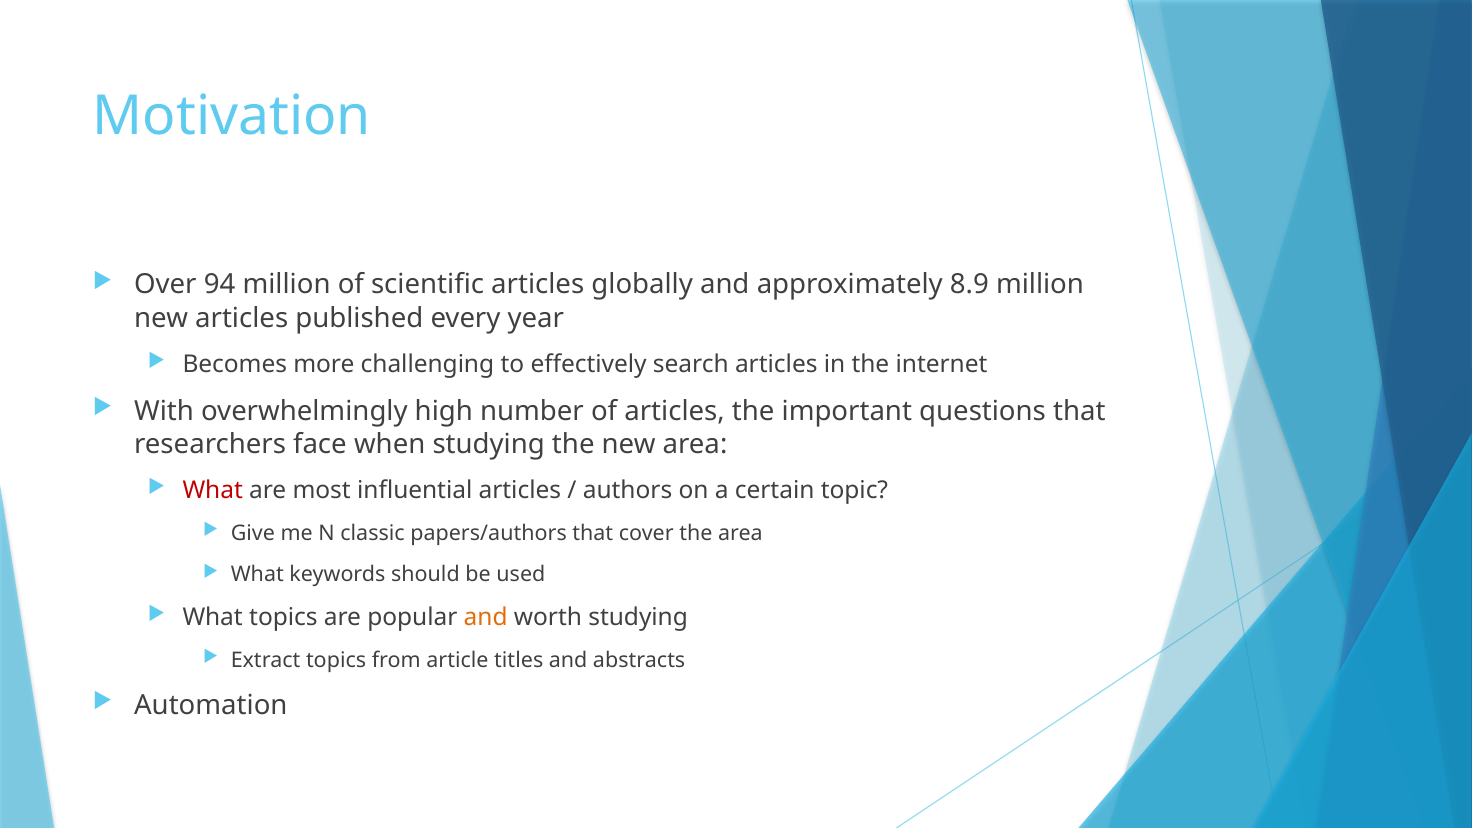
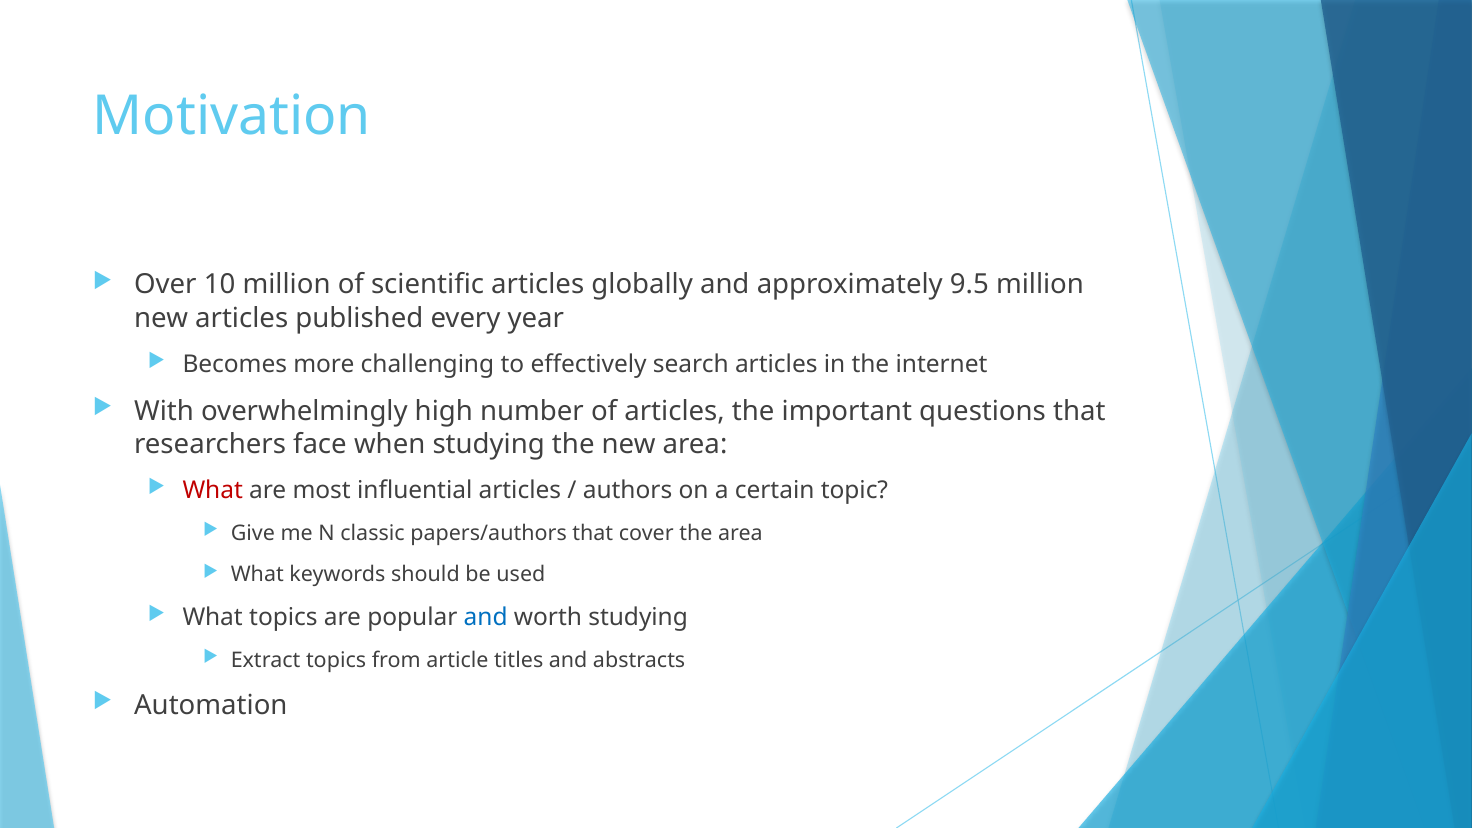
94: 94 -> 10 (220, 285)
8.9: 8.9 -> 9.5 (969, 285)
and colour: orange -> blue (486, 618)
